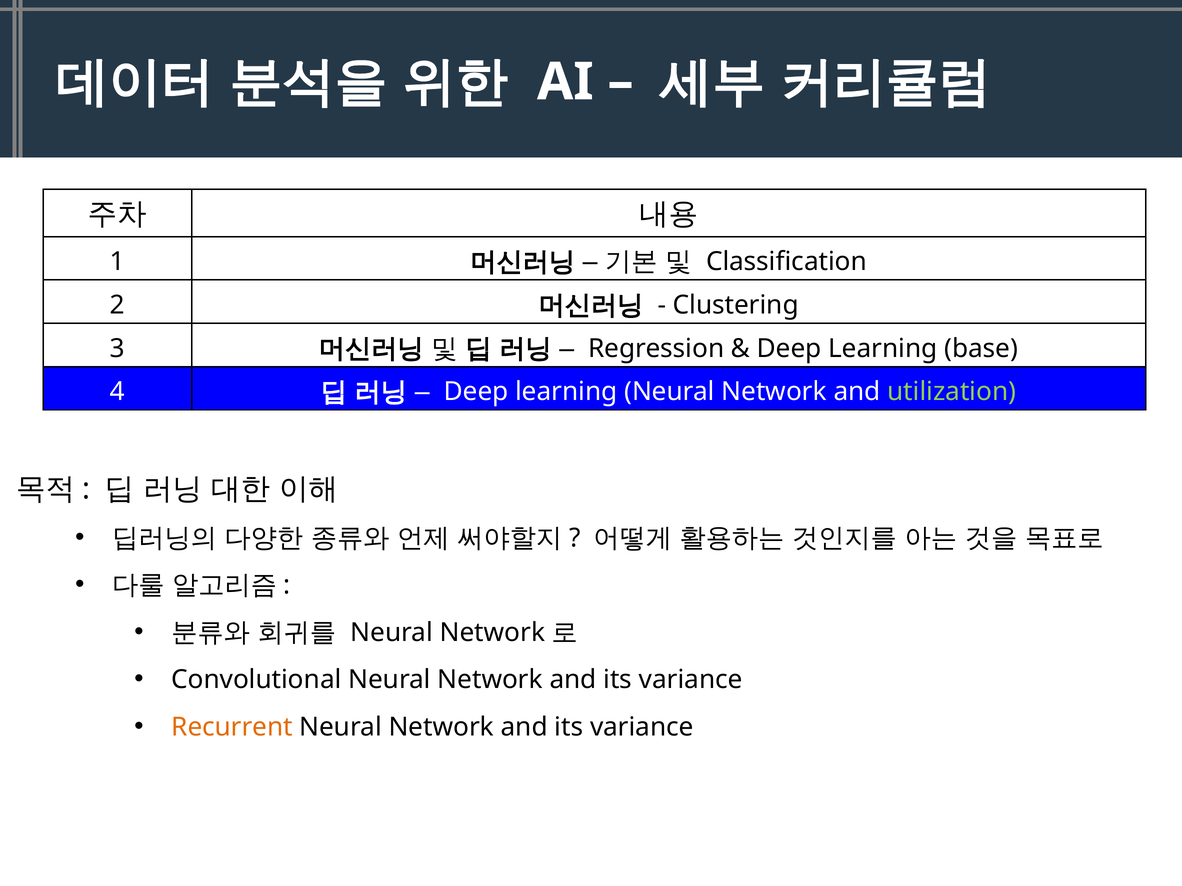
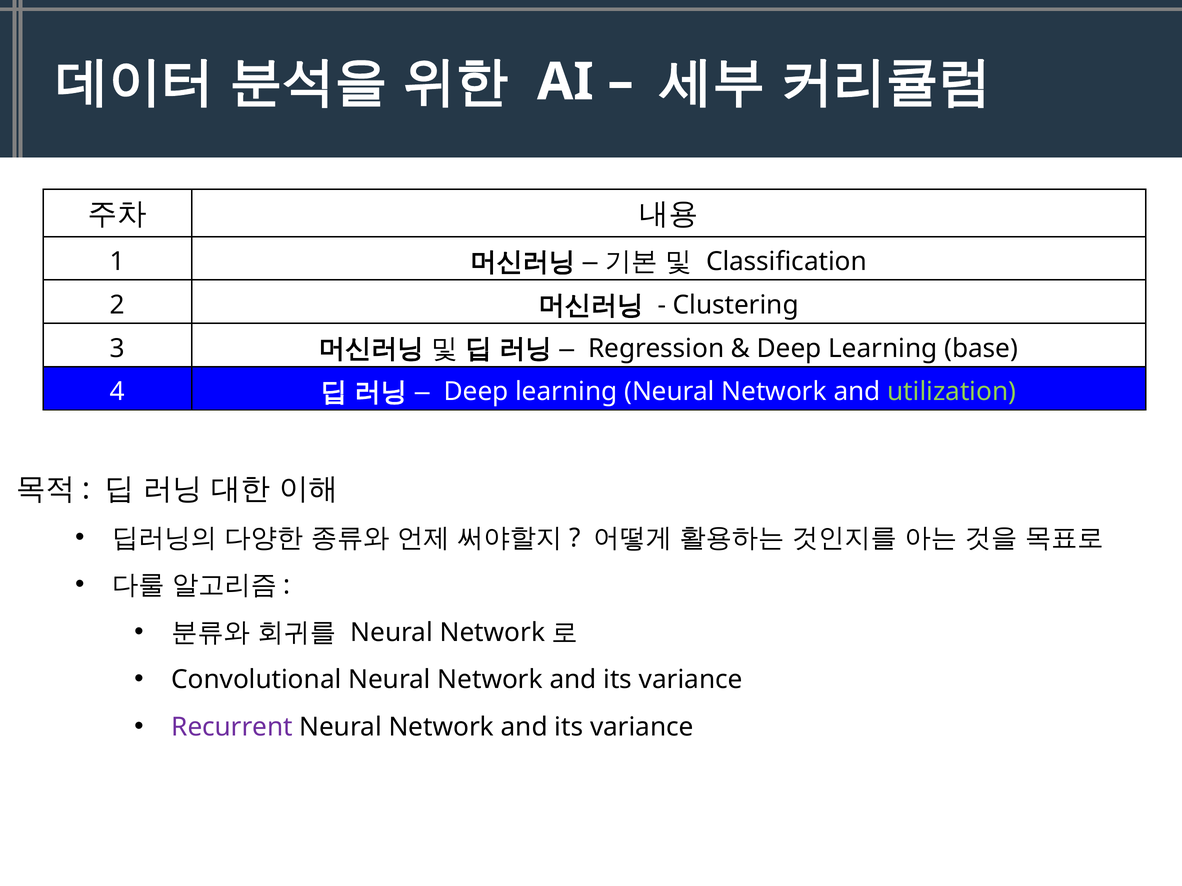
Recurrent colour: orange -> purple (232, 727)
